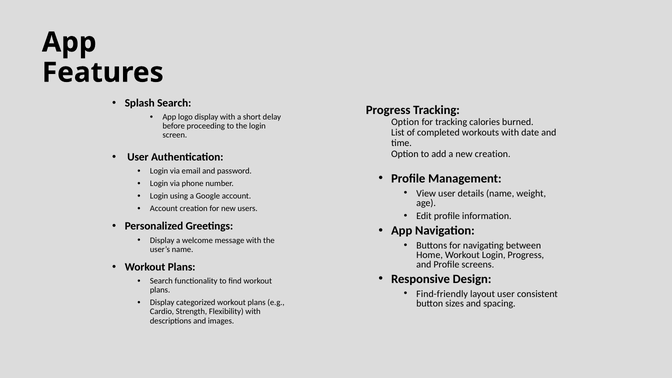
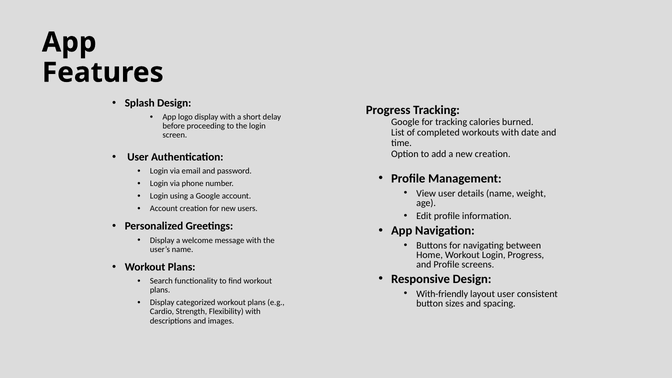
Splash Search: Search -> Design (174, 103)
Option: Option -> Google (405, 122)
Find-friendly: Find-friendly -> With-friendly (442, 294)
